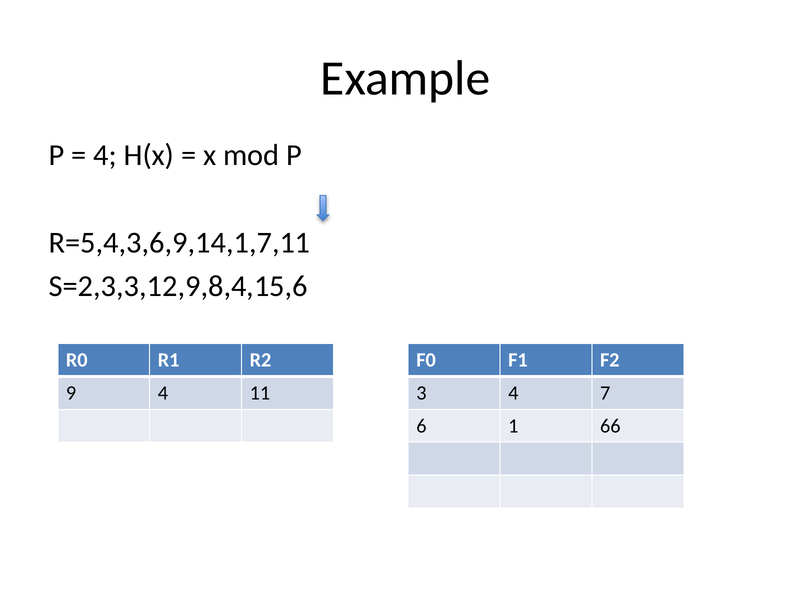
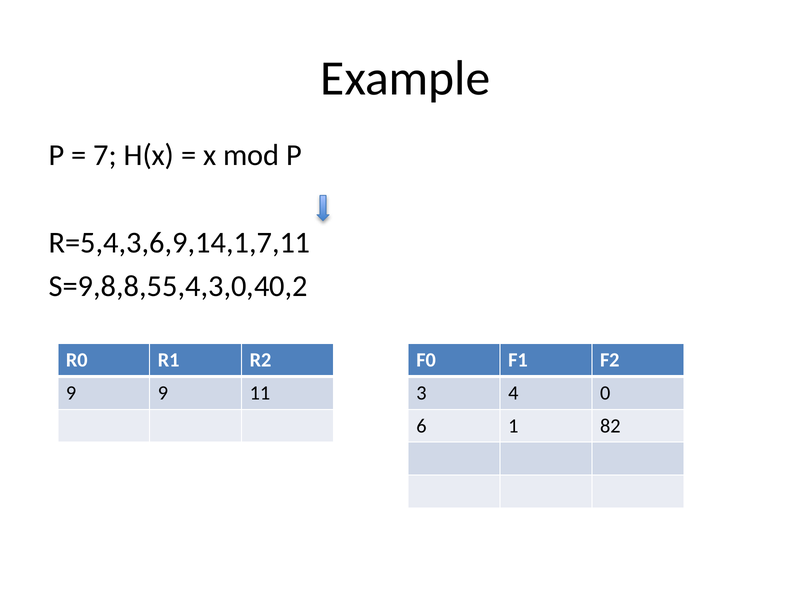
4: 4 -> 7 (105, 155)
S=2,3,3,12,9,8,4,15,6: S=2,3,3,12,9,8,4,15,6 -> S=9,8,8,55,4,3,0,40,2 (178, 286)
9 4: 4 -> 9 (163, 393)
7: 7 -> 0 (605, 393)
66: 66 -> 82 (610, 426)
